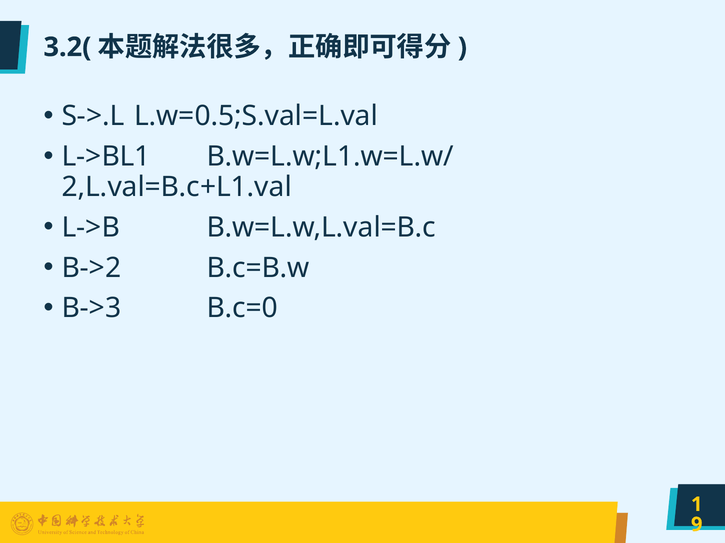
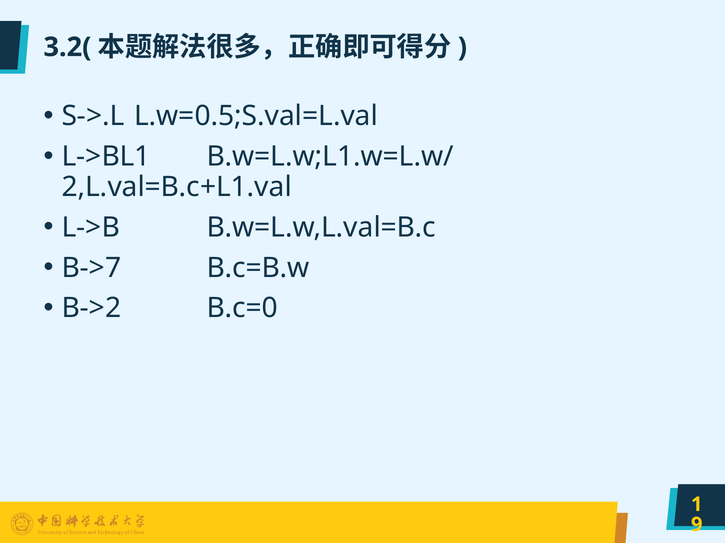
B->2: B->2 -> B->7 (91, 268)
B->3: B->3 -> B->2 (91, 309)
